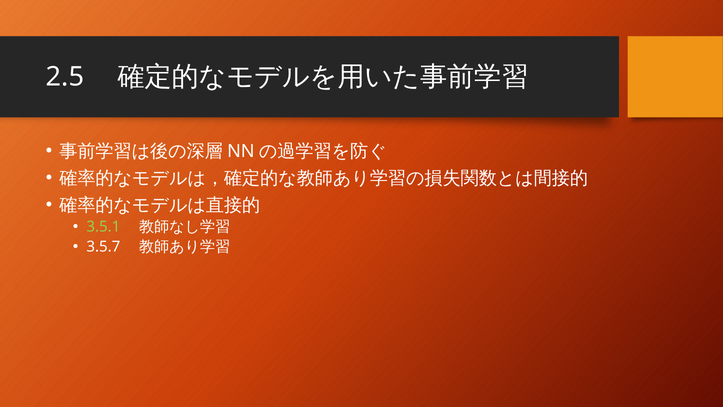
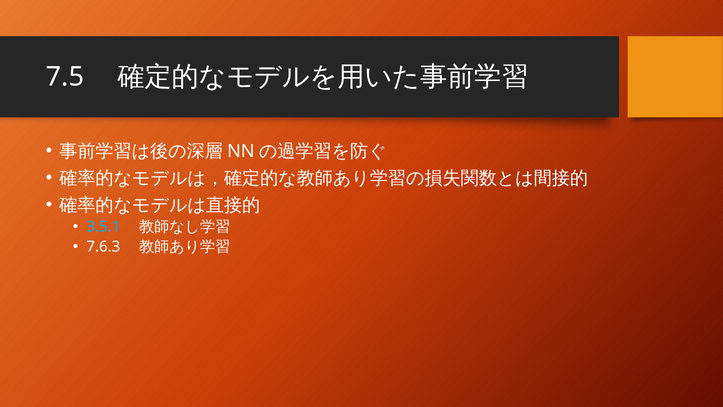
2.5: 2.5 -> 7.5 (65, 77)
3.5.1 colour: light green -> light blue (103, 227)
3.5.7: 3.5.7 -> 7.6.3 (103, 247)
